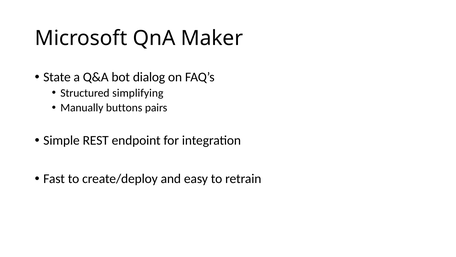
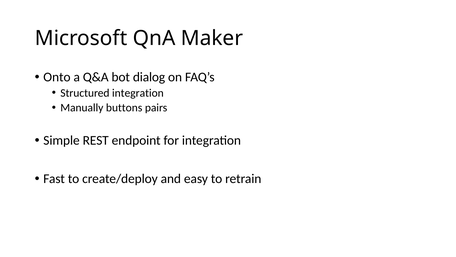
State: State -> Onto (57, 77)
Structured simplifying: simplifying -> integration (138, 93)
